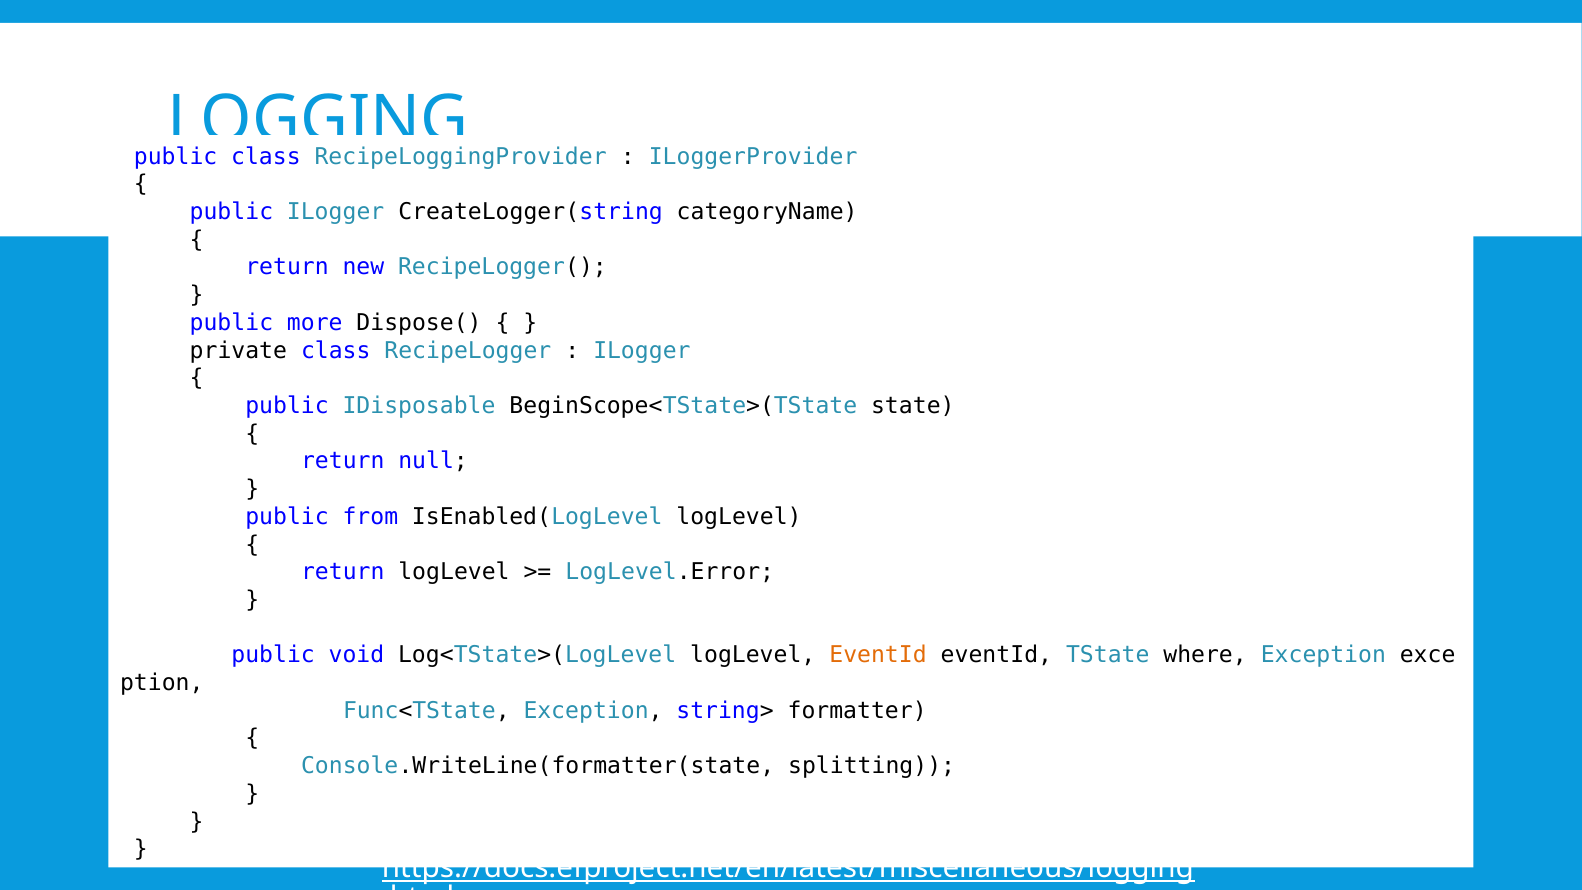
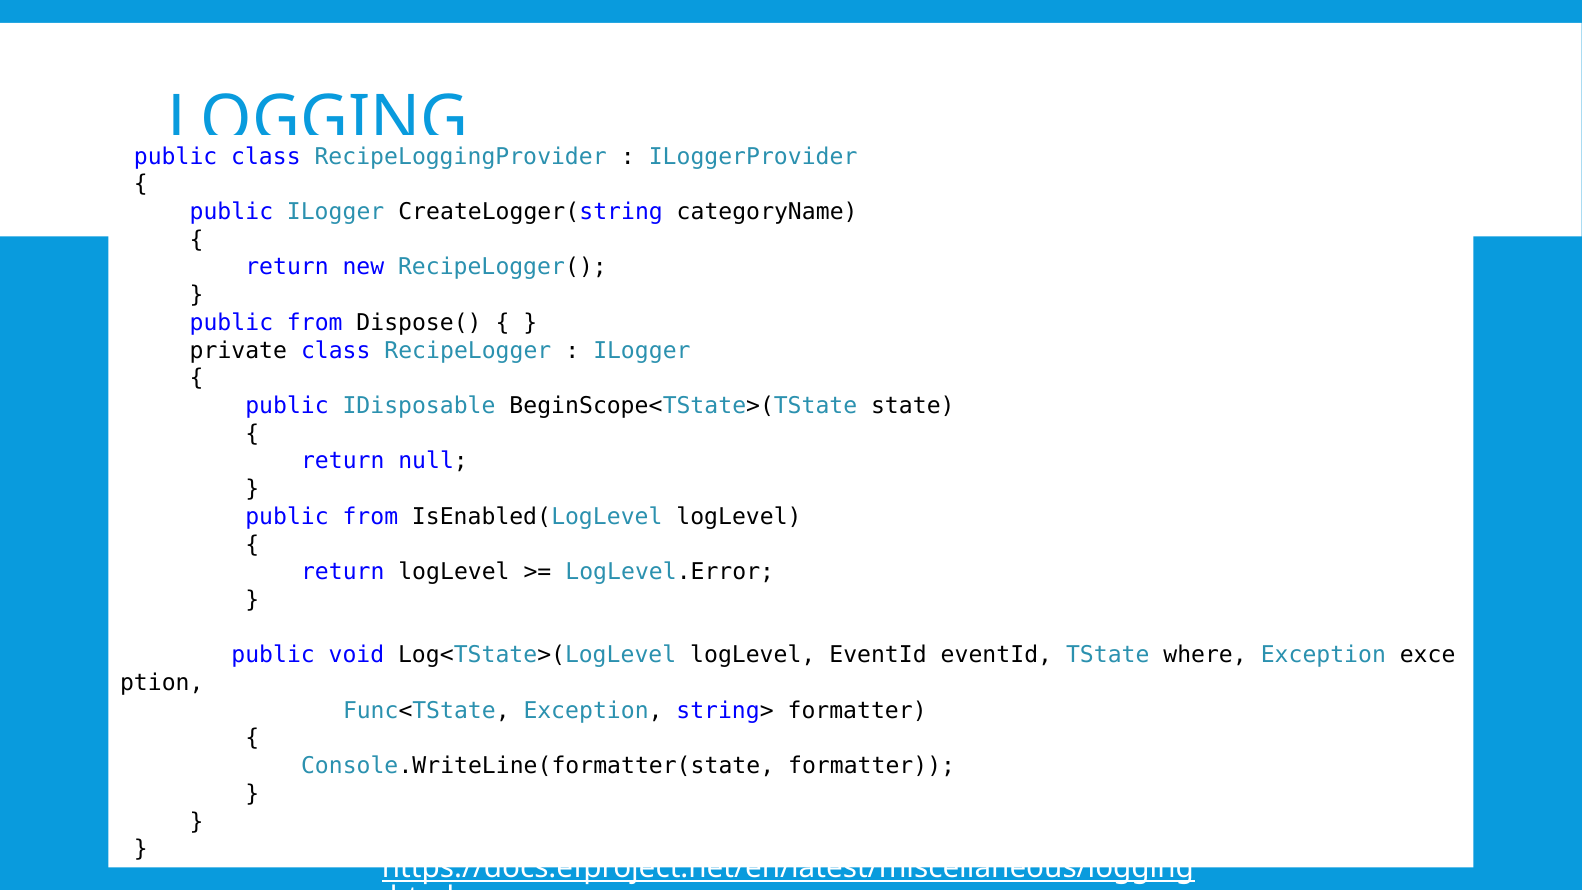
more: more -> from (315, 323)
EventId colour: orange -> black (878, 655)
Console.WriteLine(formatter(state splitting: splitting -> formatter (872, 766)
